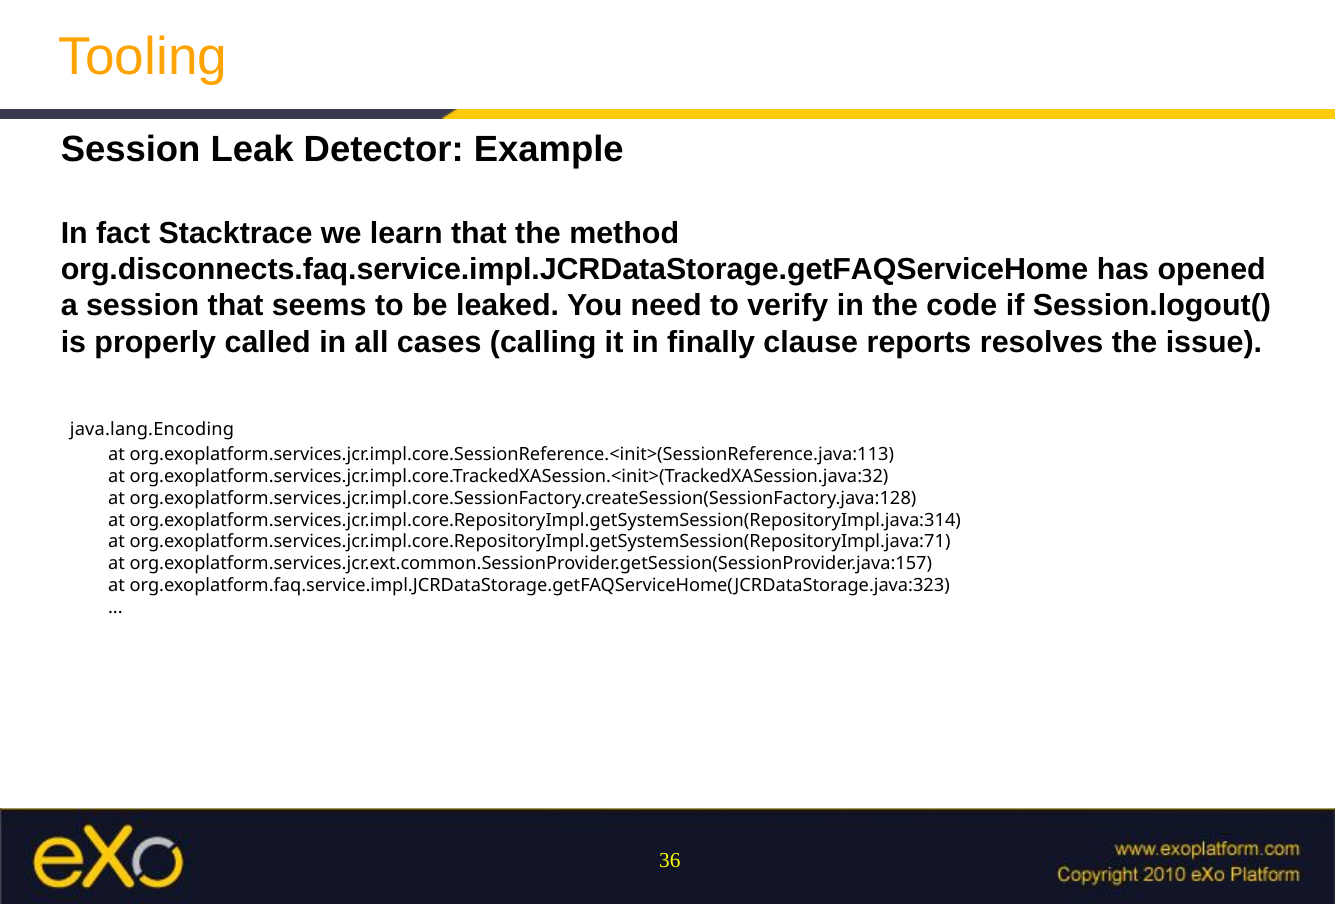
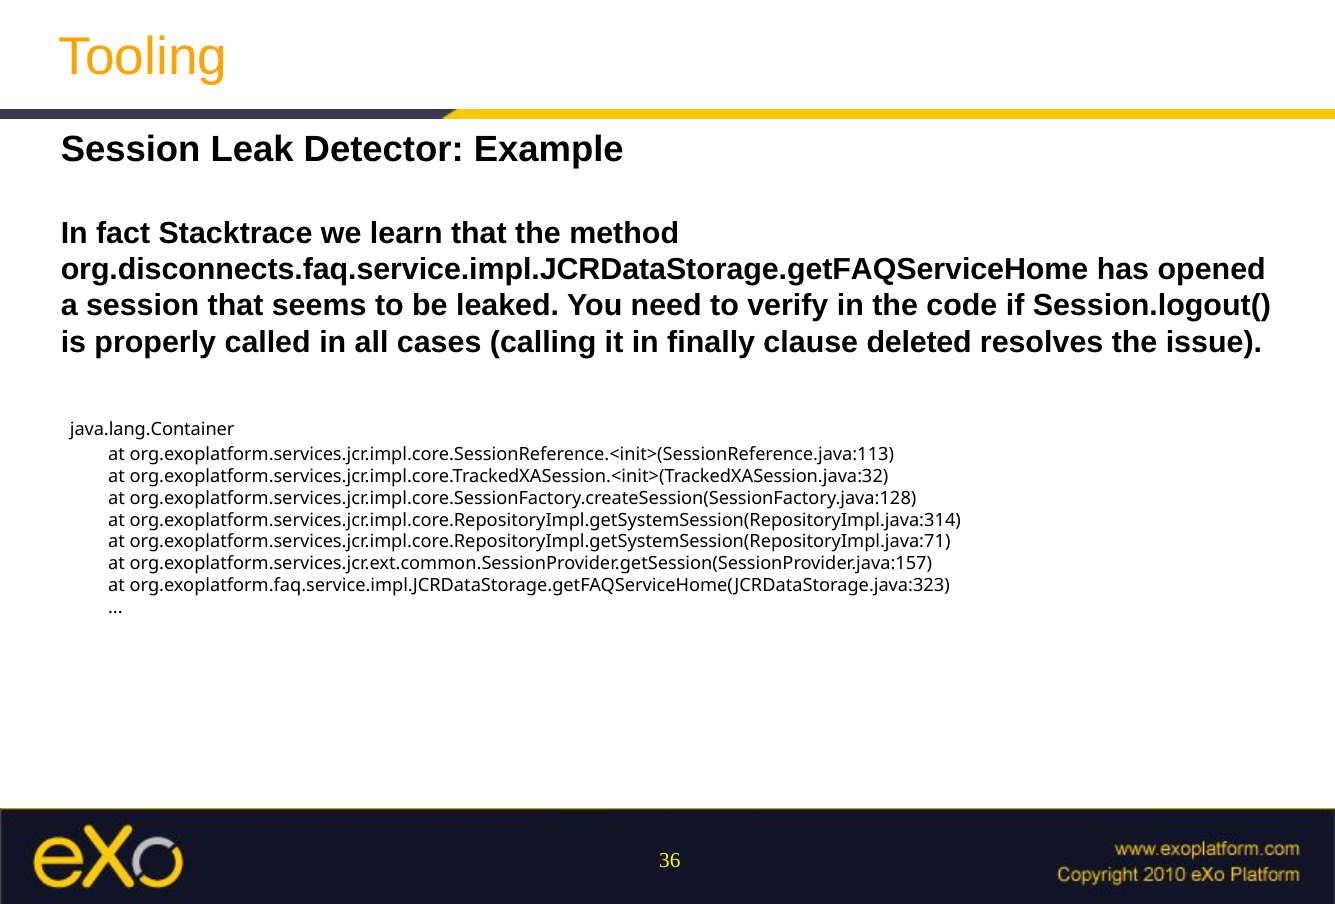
reports: reports -> deleted (919, 342)
java.lang.Encoding: java.lang.Encoding -> java.lang.Container (152, 430)
